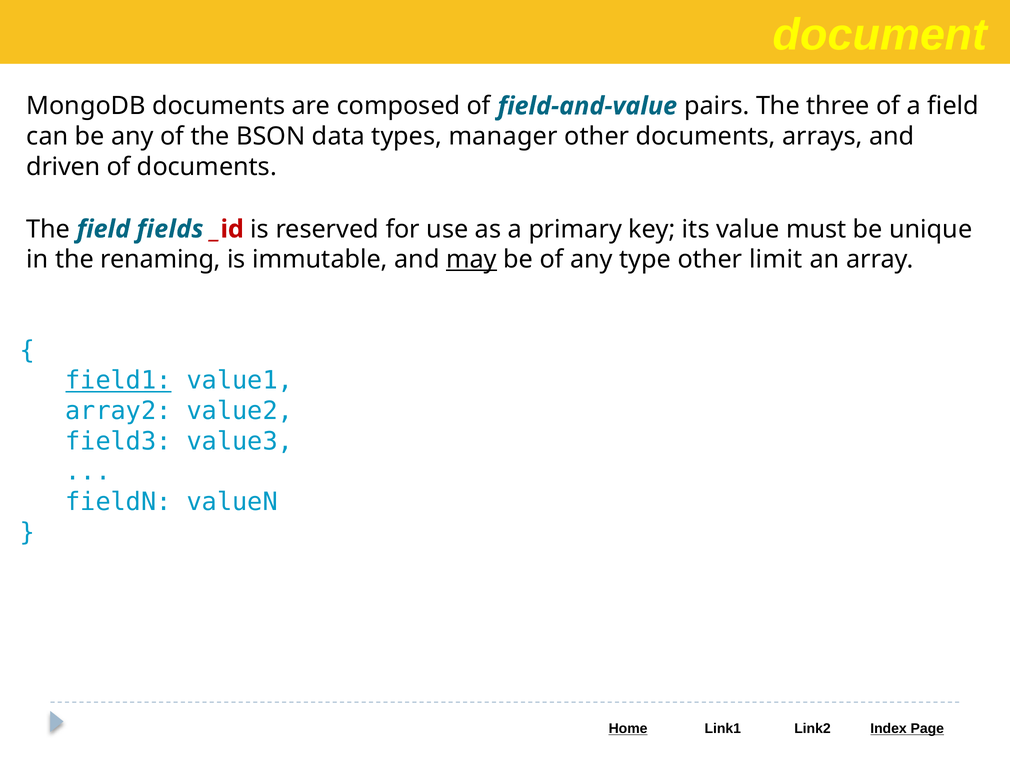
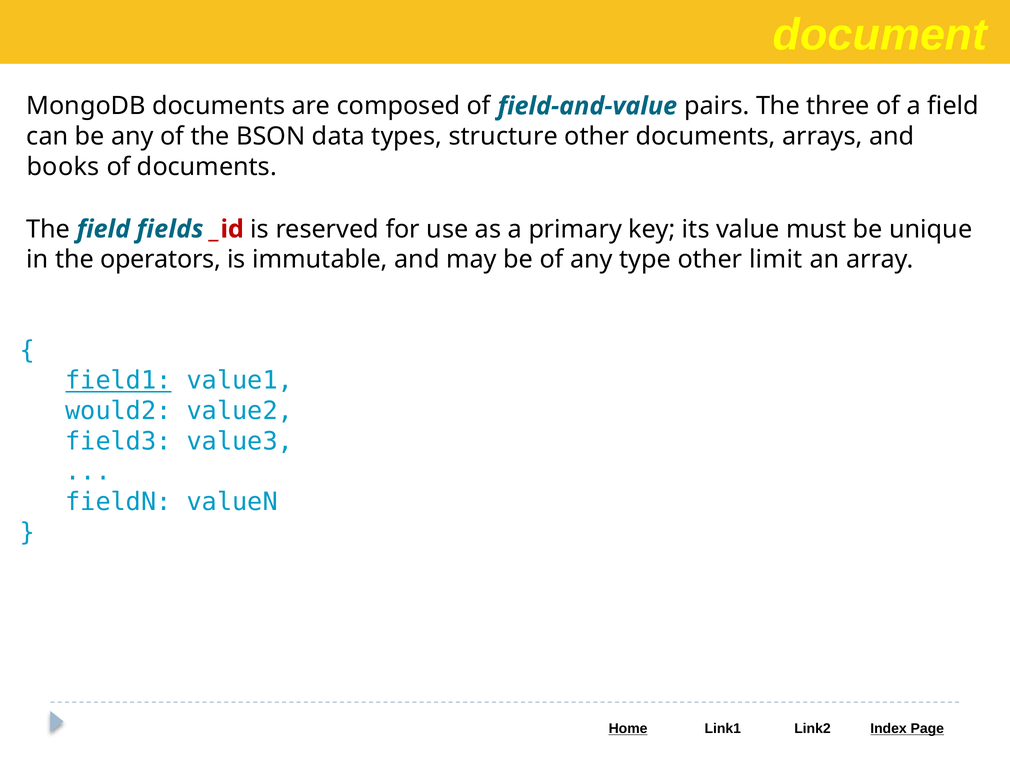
manager: manager -> structure (503, 136)
driven: driven -> books (63, 167)
renaming: renaming -> operators (161, 259)
may underline: present -> none (471, 259)
array2: array2 -> would2 (118, 411)
